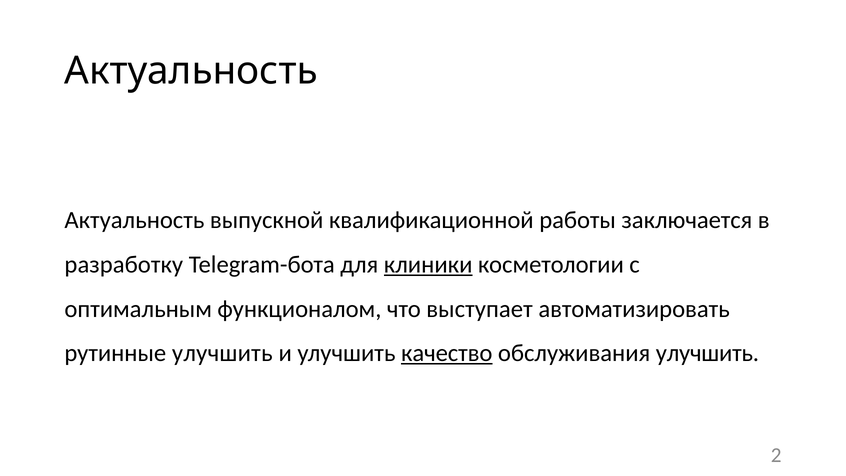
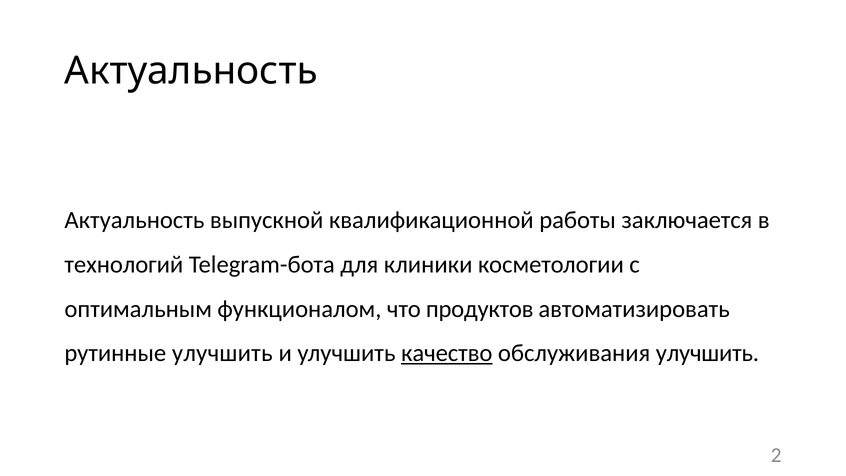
разработку: разработку -> технологий (124, 265)
клиники underline: present -> none (428, 265)
выступает: выступает -> продуктов (480, 309)
